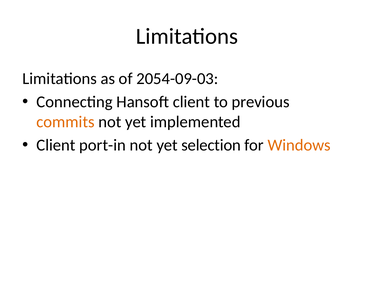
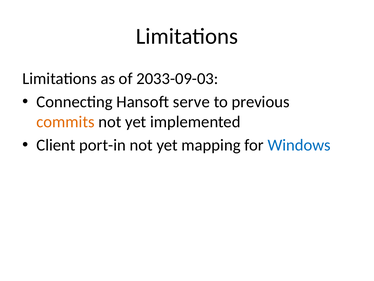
2054-09-03: 2054-09-03 -> 2033-09-03 (177, 78)
Hansoft client: client -> serve (191, 102)
selection: selection -> mapping (211, 145)
Windows colour: orange -> blue (299, 145)
